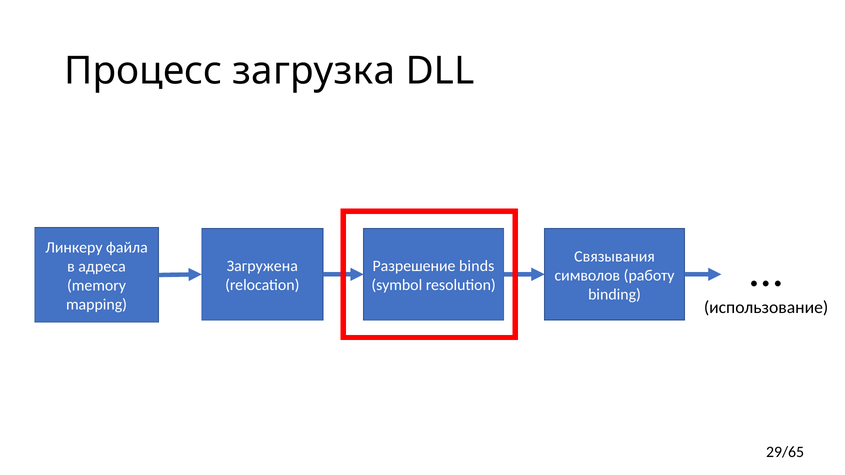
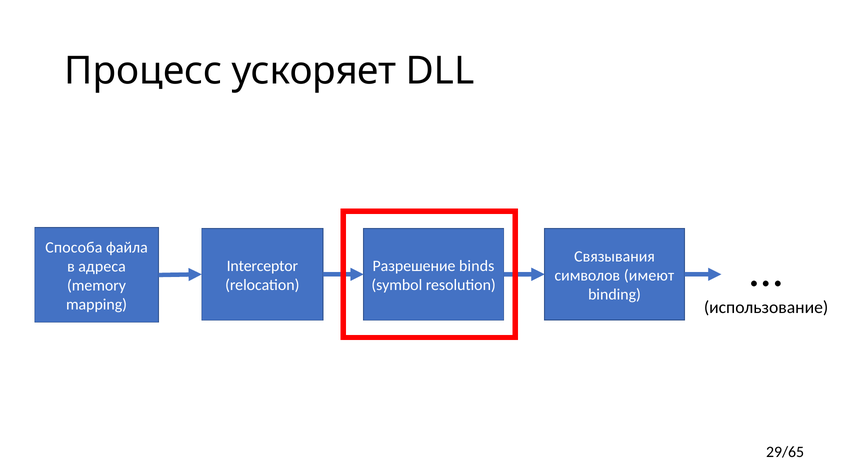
загрузка: загрузка -> ускоряет (314, 71)
Линкеру: Линкеру -> Способа (74, 248)
Загружена: Загружена -> Interceptor (262, 266)
работу: работу -> имеют (649, 276)
